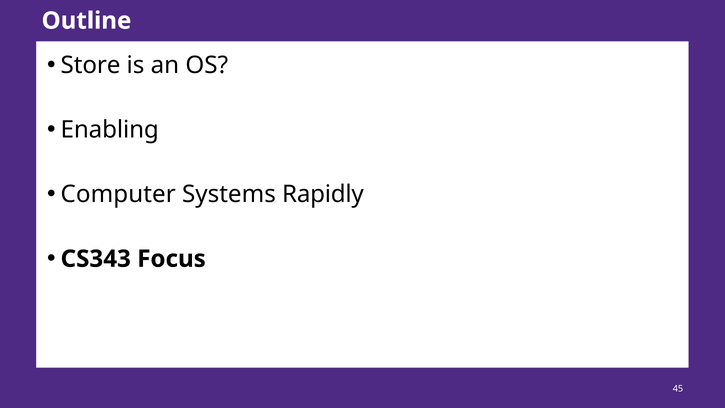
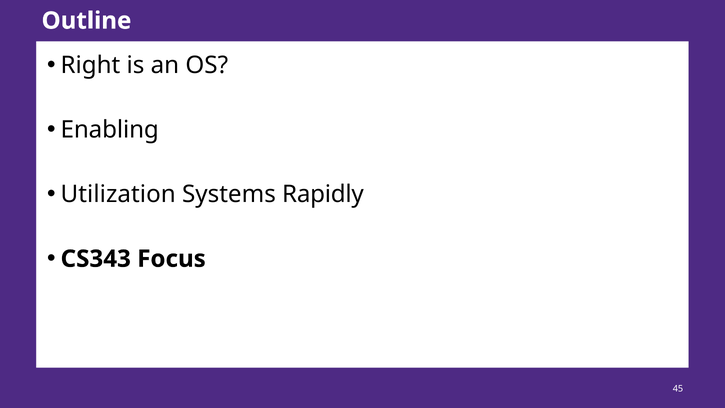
Store: Store -> Right (90, 65)
Computer: Computer -> Utilization (118, 194)
